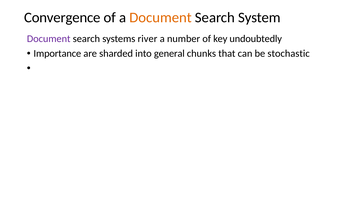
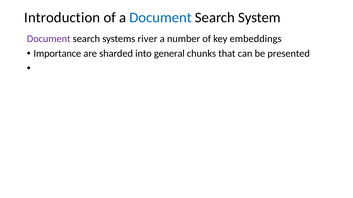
Convergence: Convergence -> Introduction (62, 18)
Document colour: orange -> blue (161, 18)
undoubtedly: undoubtedly -> embeddings (256, 39)
stochastic: stochastic -> presented (289, 54)
